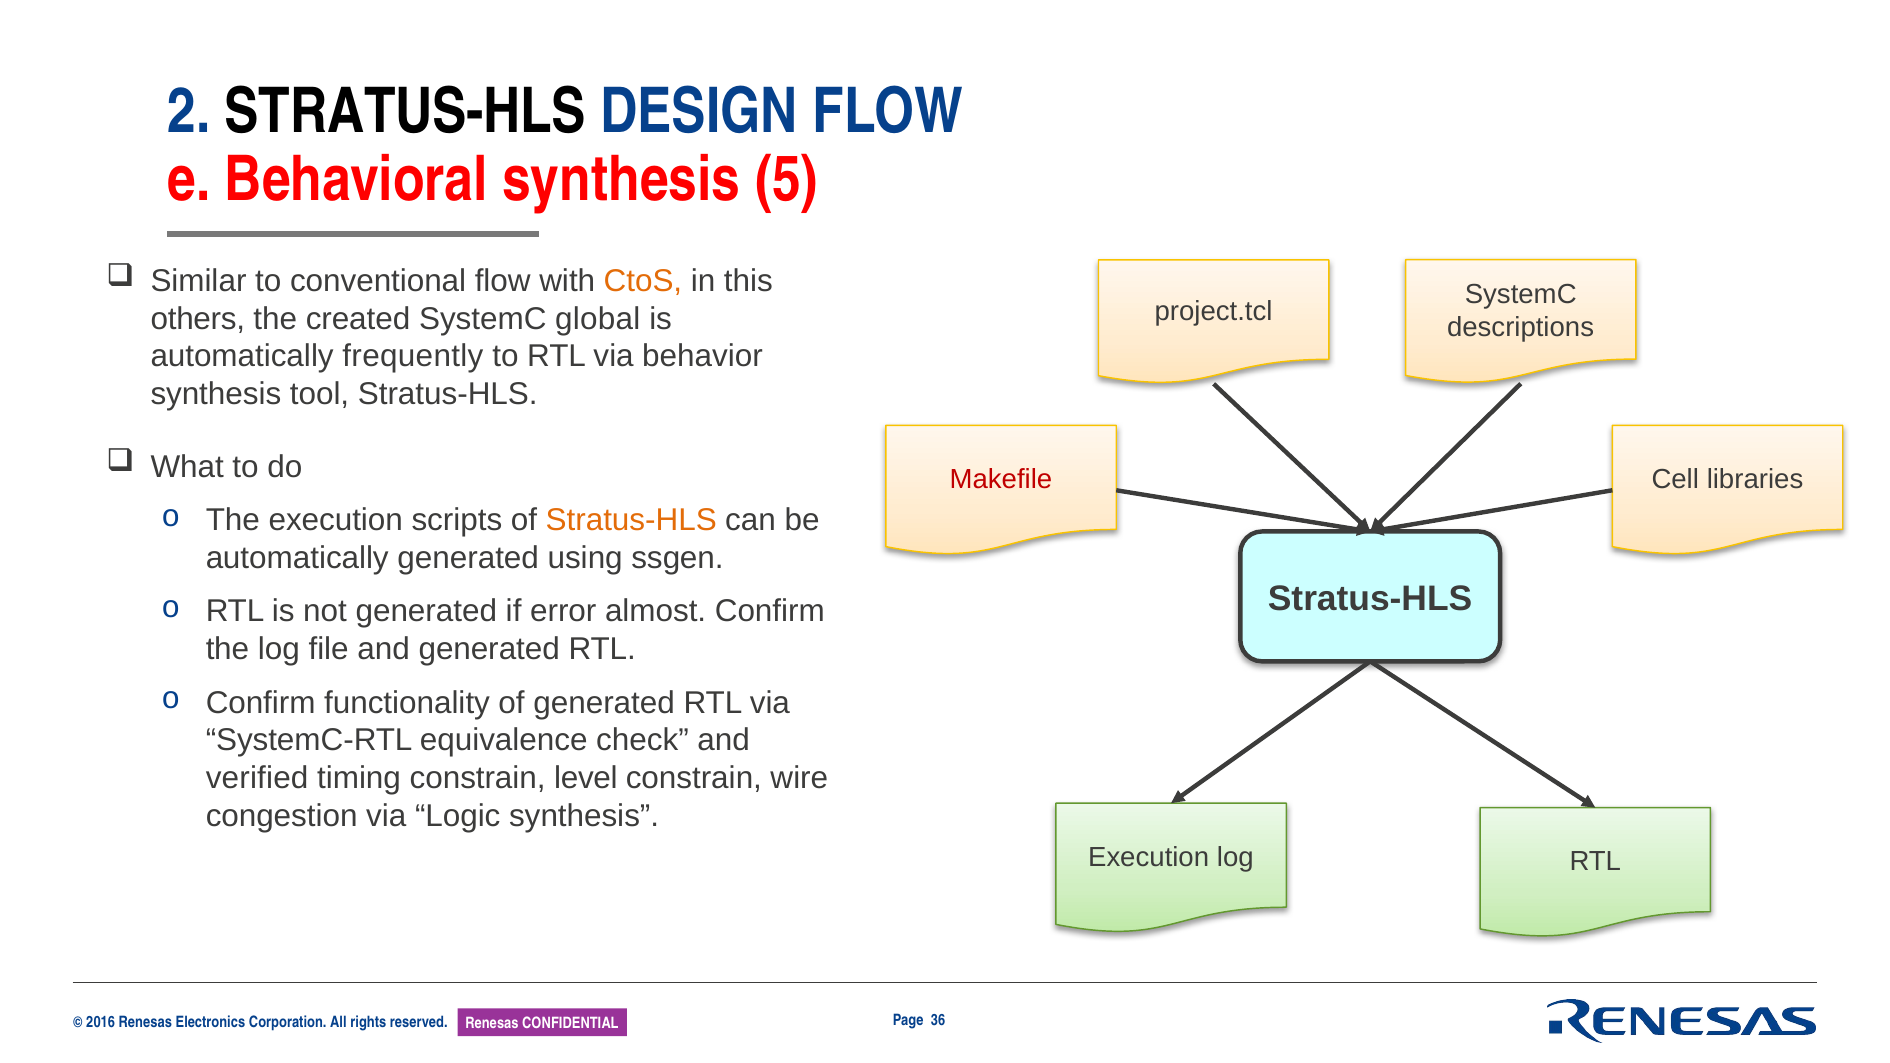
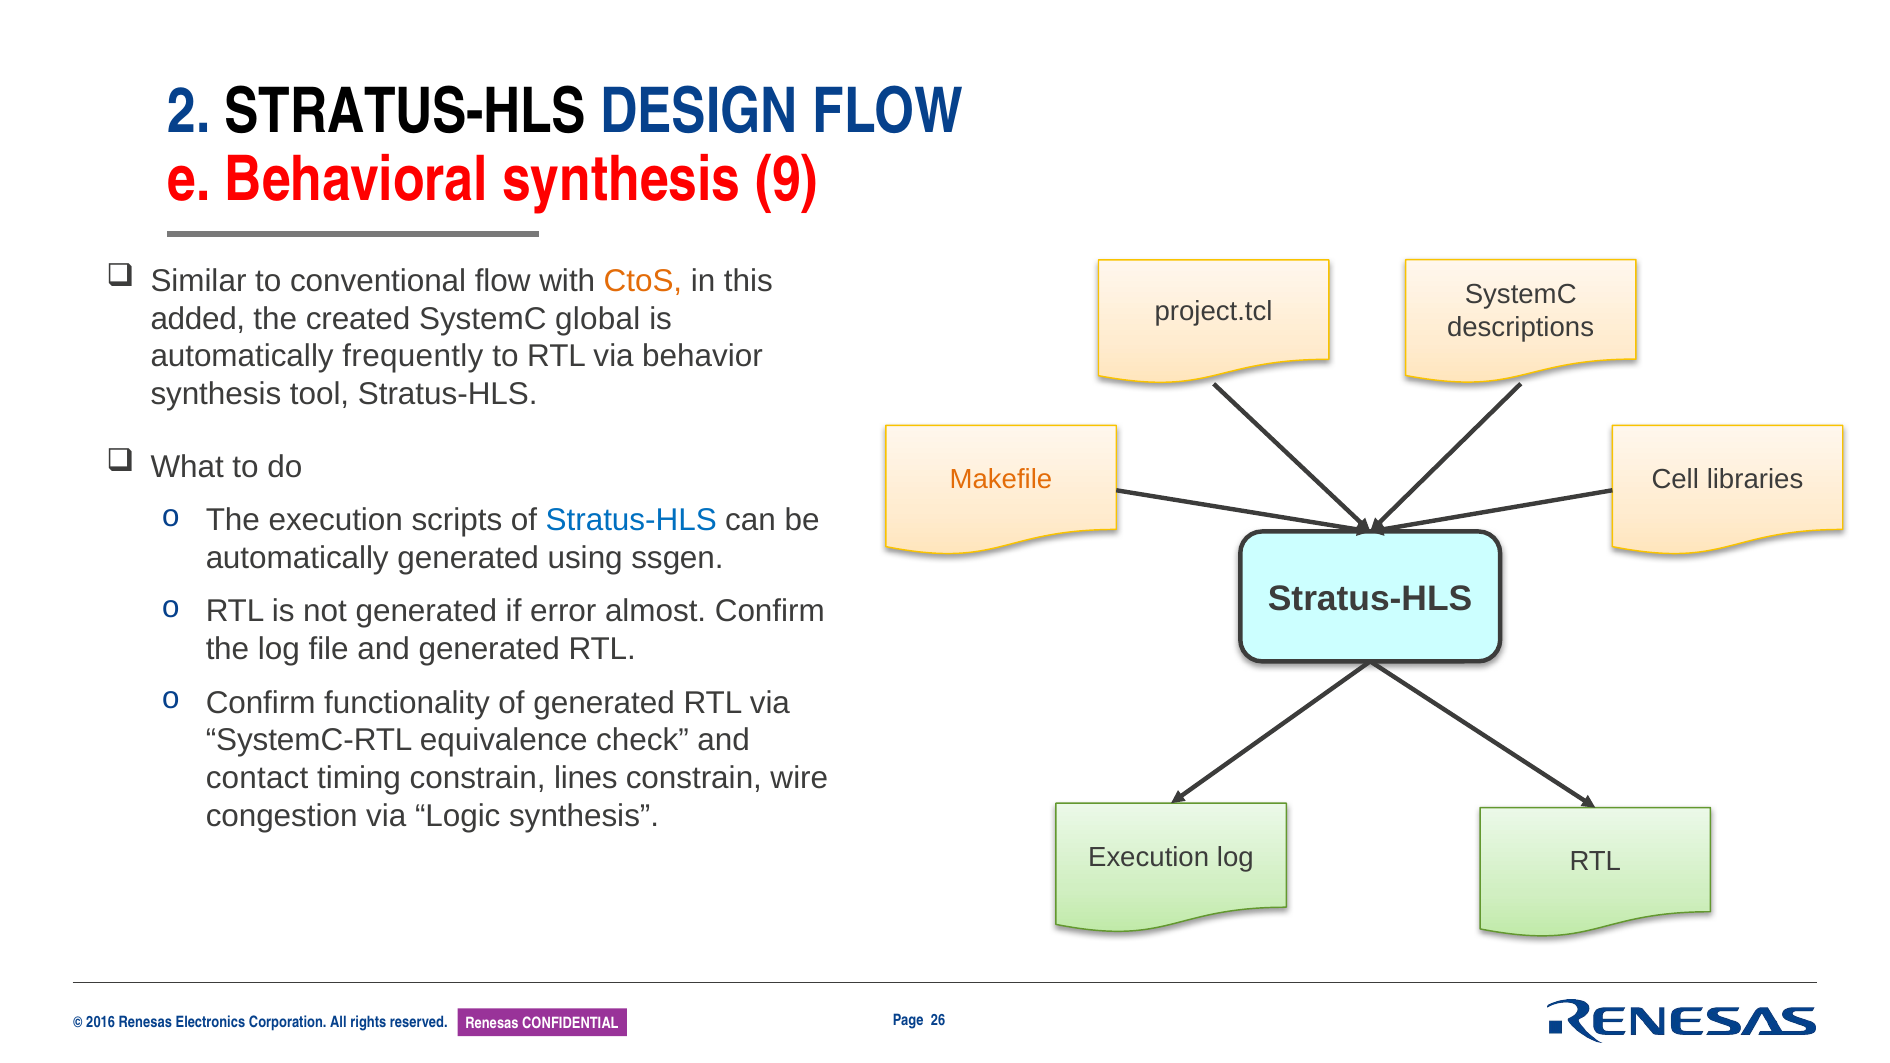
5: 5 -> 9 (787, 179)
others: others -> added (198, 319)
Makefile colour: red -> orange (1001, 479)
Stratus-HLS colour: orange -> blue (631, 520)
verified: verified -> contact (257, 778)
level: level -> lines (586, 778)
36: 36 -> 26 (938, 1021)
